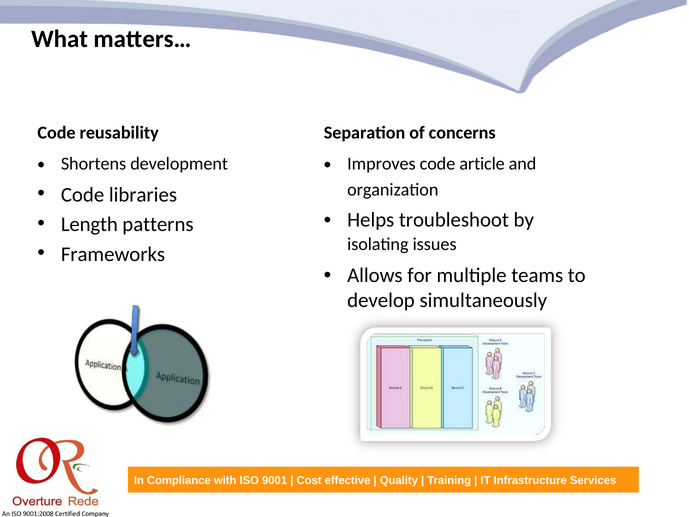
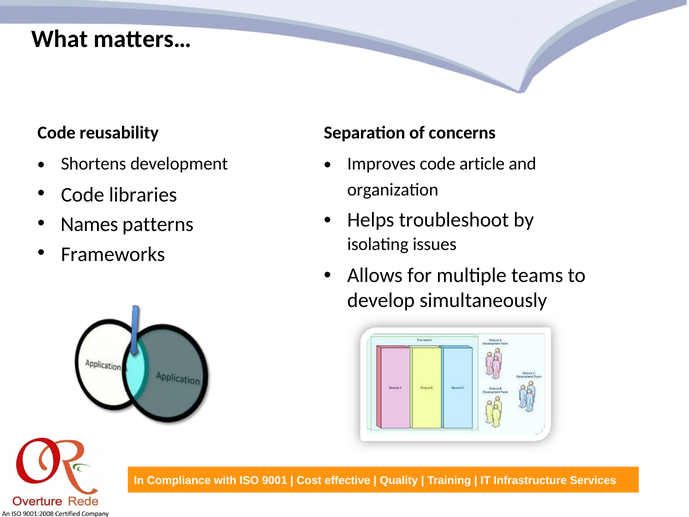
Length: Length -> Names (89, 224)
